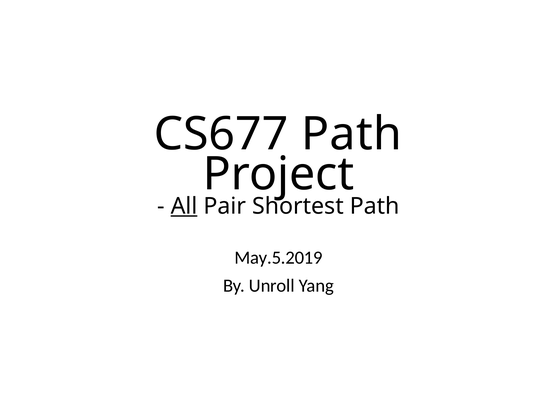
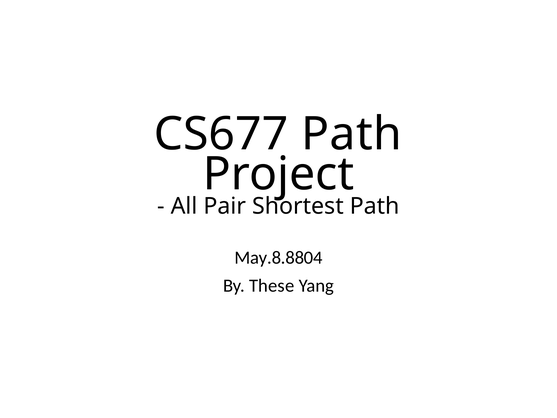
All underline: present -> none (184, 206)
May.5.2019: May.5.2019 -> May.8.8804 (279, 258)
Unroll: Unroll -> These (272, 285)
